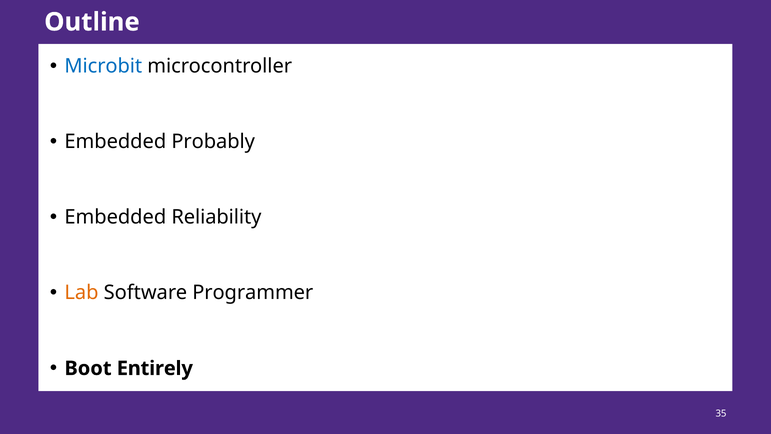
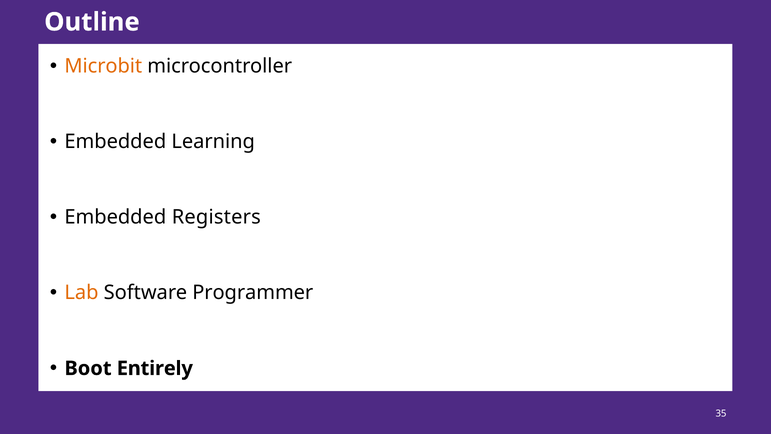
Microbit colour: blue -> orange (103, 66)
Probably: Probably -> Learning (213, 142)
Reliability: Reliability -> Registers (216, 217)
